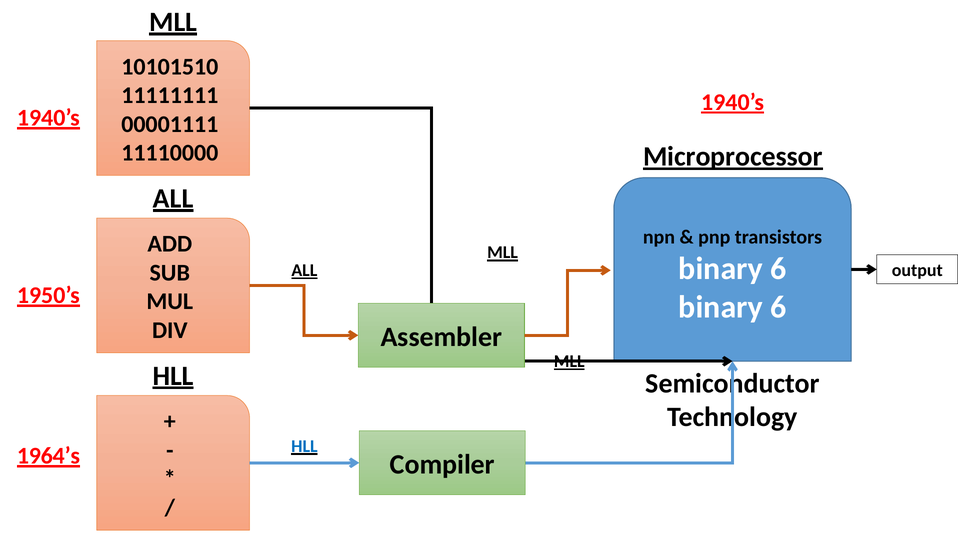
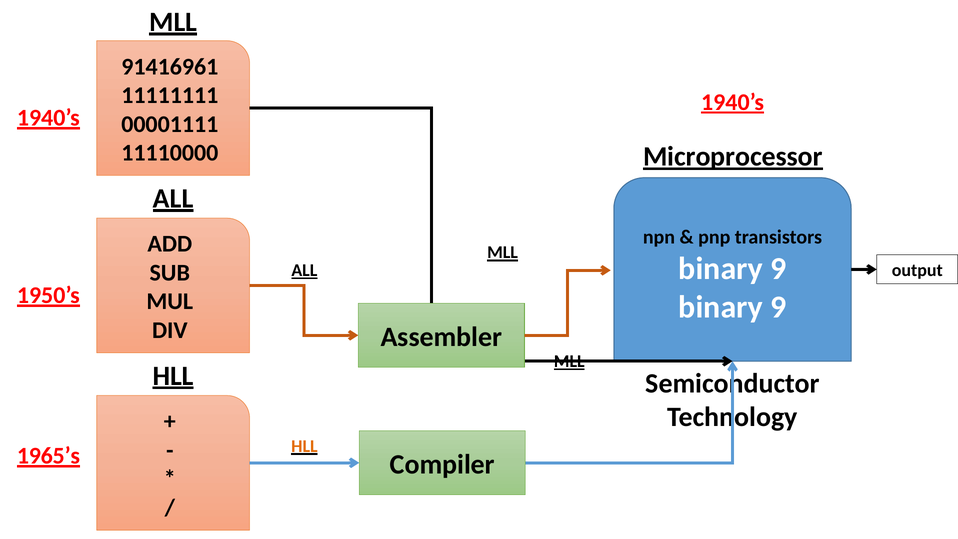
10101510: 10101510 -> 91416961 (170, 67)
6: 6 -> 9 (778, 269)
6: 6 -> 9 (778, 307)
HLL colour: blue -> orange (304, 446)
1964’s: 1964’s -> 1965’s (48, 456)
